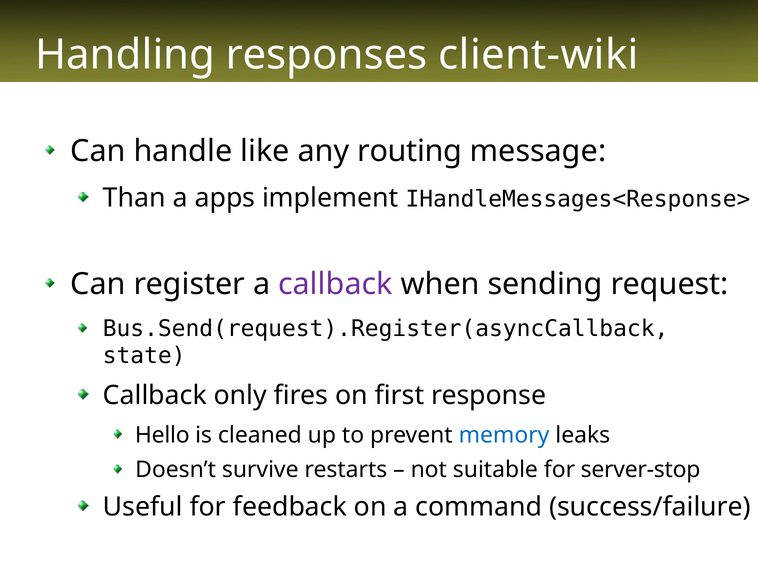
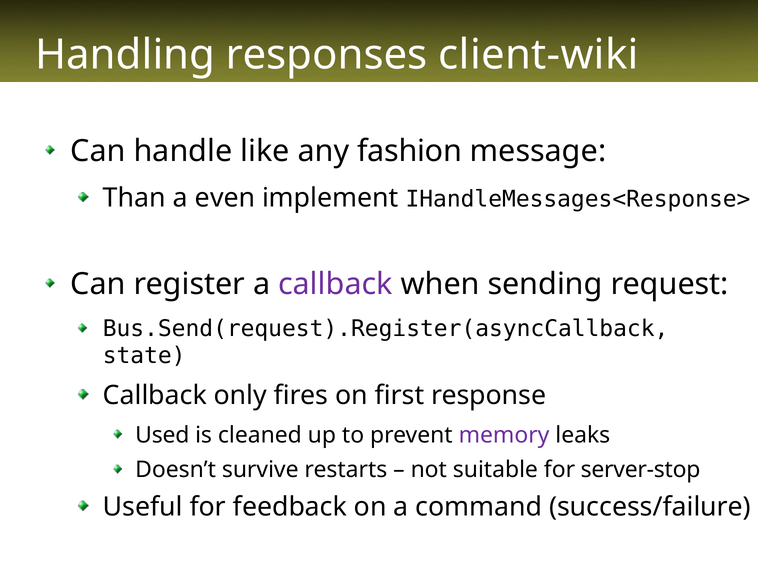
routing: routing -> fashion (410, 151)
apps: apps -> even (225, 198)
Hello: Hello -> Used (162, 435)
memory colour: blue -> purple (504, 435)
